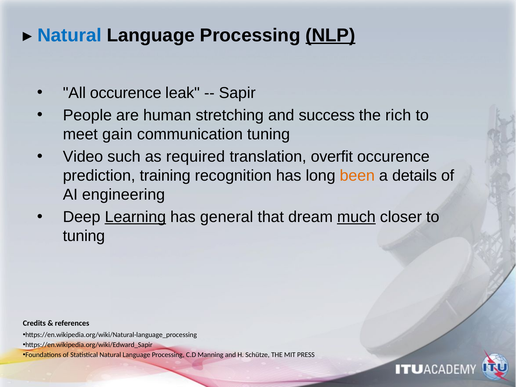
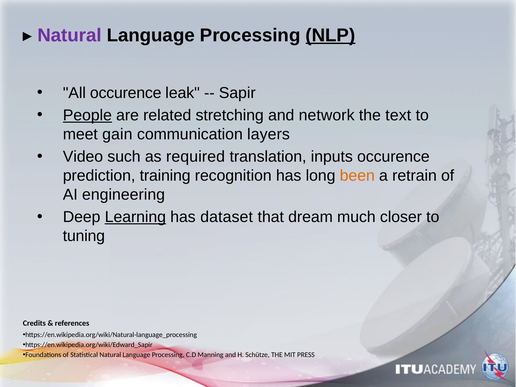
Natural colour: blue -> purple (69, 35)
People underline: none -> present (87, 115)
human: human -> related (167, 115)
success: success -> network (327, 115)
rich: rich -> text (398, 115)
communication tuning: tuning -> layers (269, 134)
overfit: overfit -> inputs (332, 157)
details: details -> retrain (415, 176)
general: general -> dataset (227, 217)
much underline: present -> none (356, 217)
